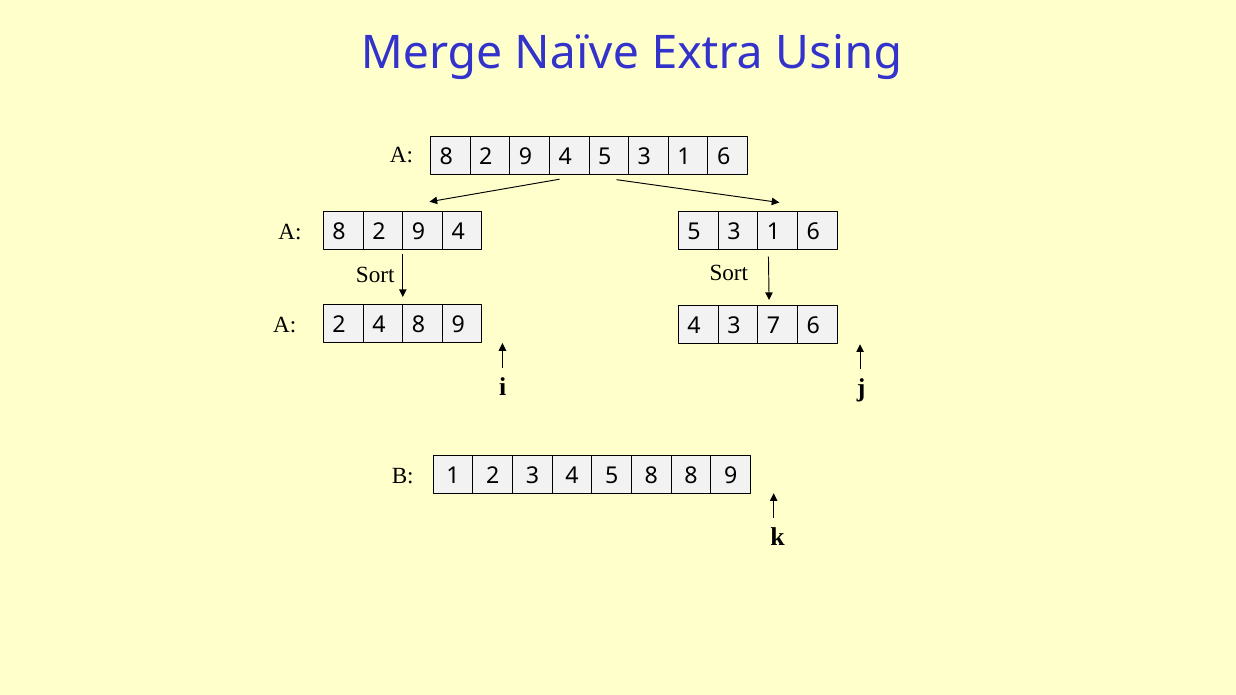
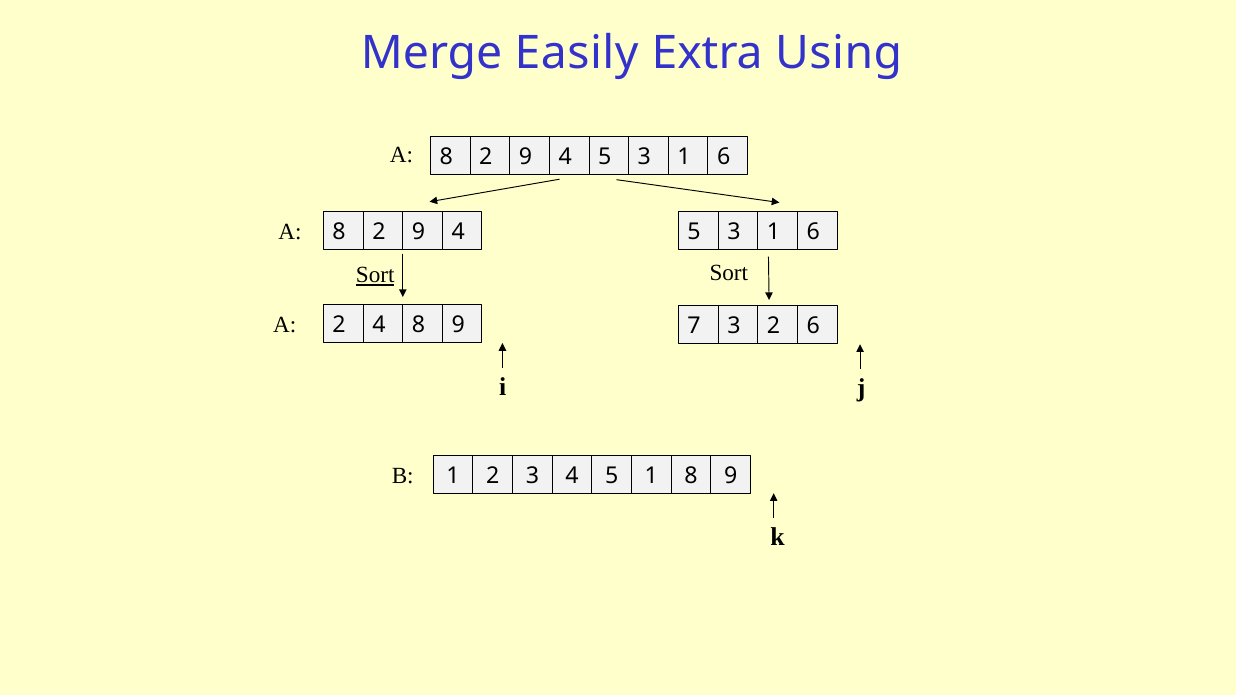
Naïve: Naïve -> Easily (577, 53)
Sort underline: none -> present (375, 275)
8 9 4: 4 -> 7 (694, 326)
3 7: 7 -> 2 (774, 326)
5 8: 8 -> 1 (651, 476)
